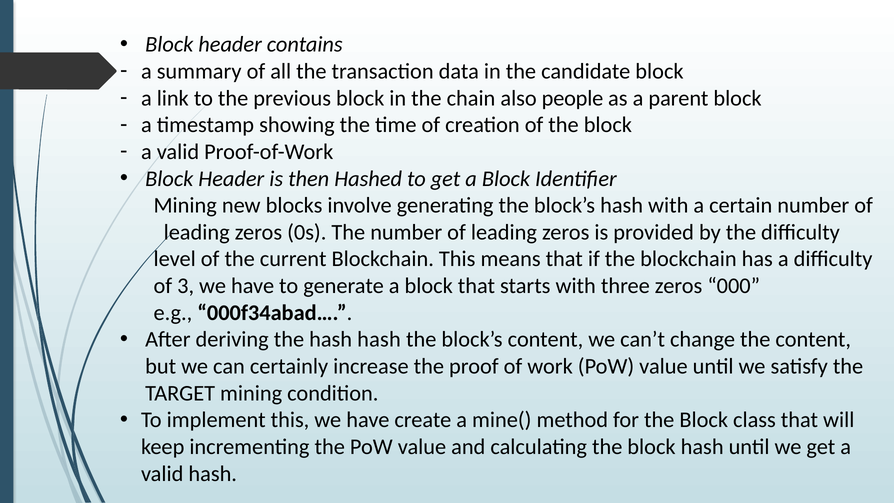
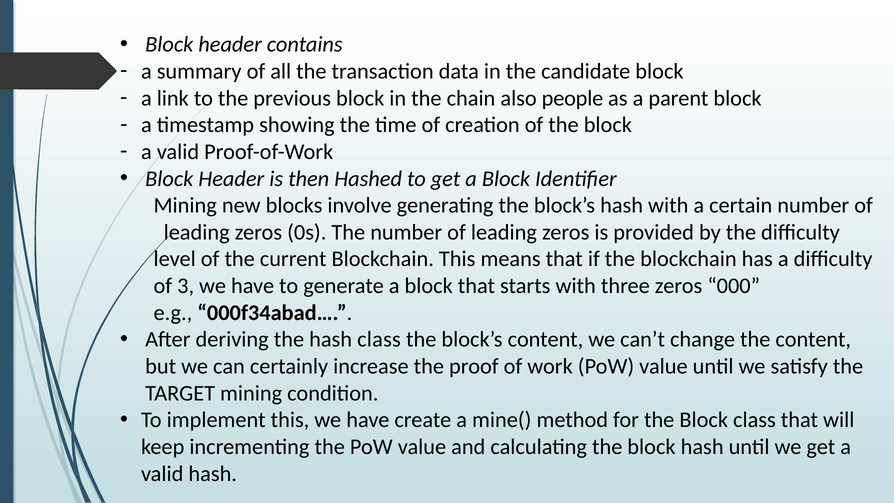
hash hash: hash -> class (379, 340)
